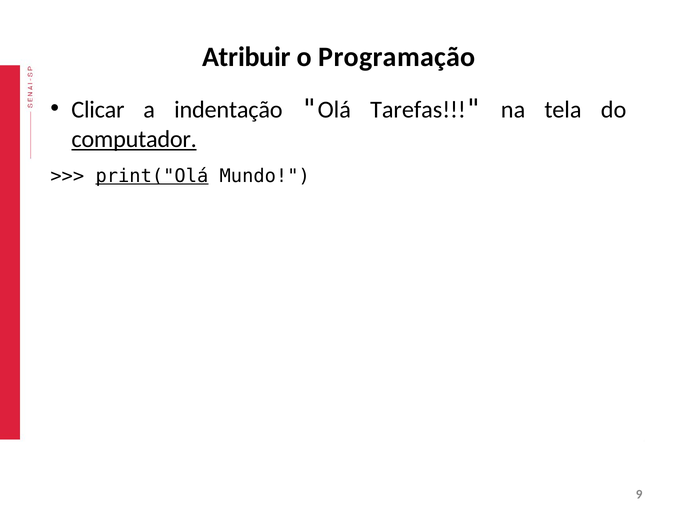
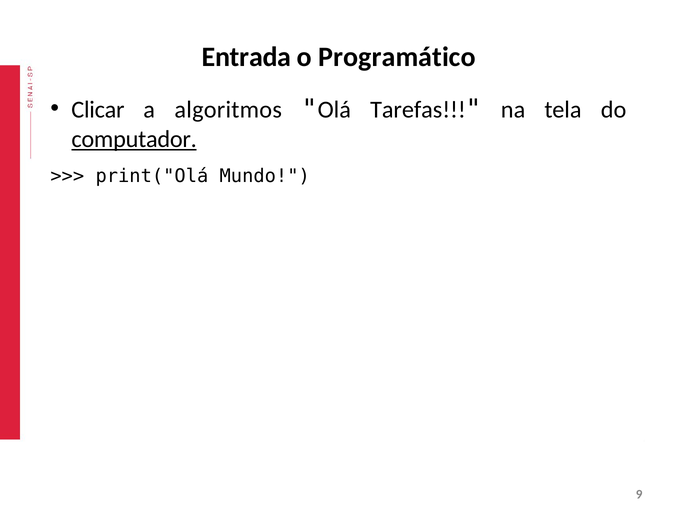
Atribuir: Atribuir -> Entrada (247, 57)
Programação: Programação -> Programático (397, 57)
indentação: indentação -> algoritmos (228, 110)
print("Olá underline: present -> none (152, 176)
